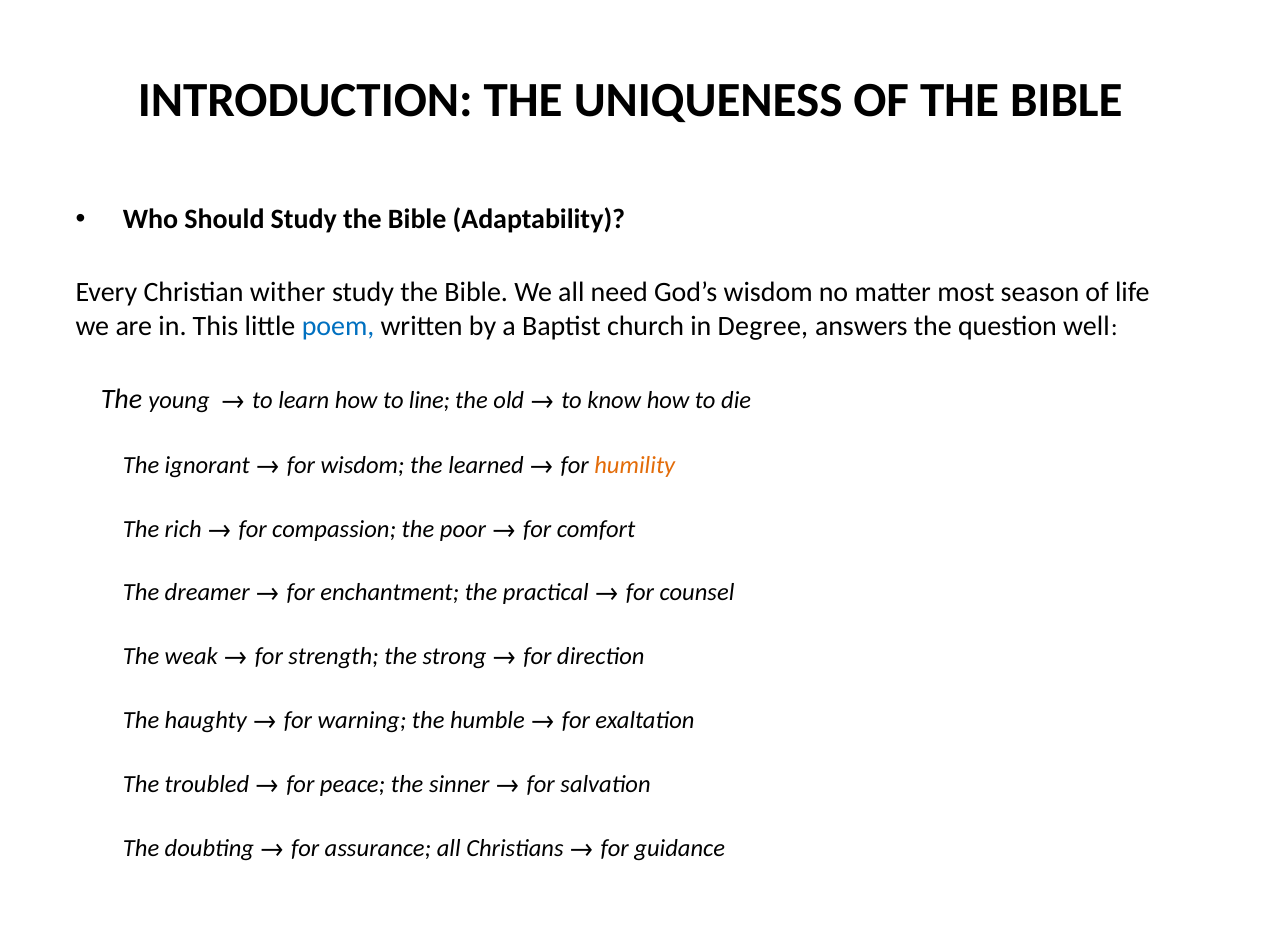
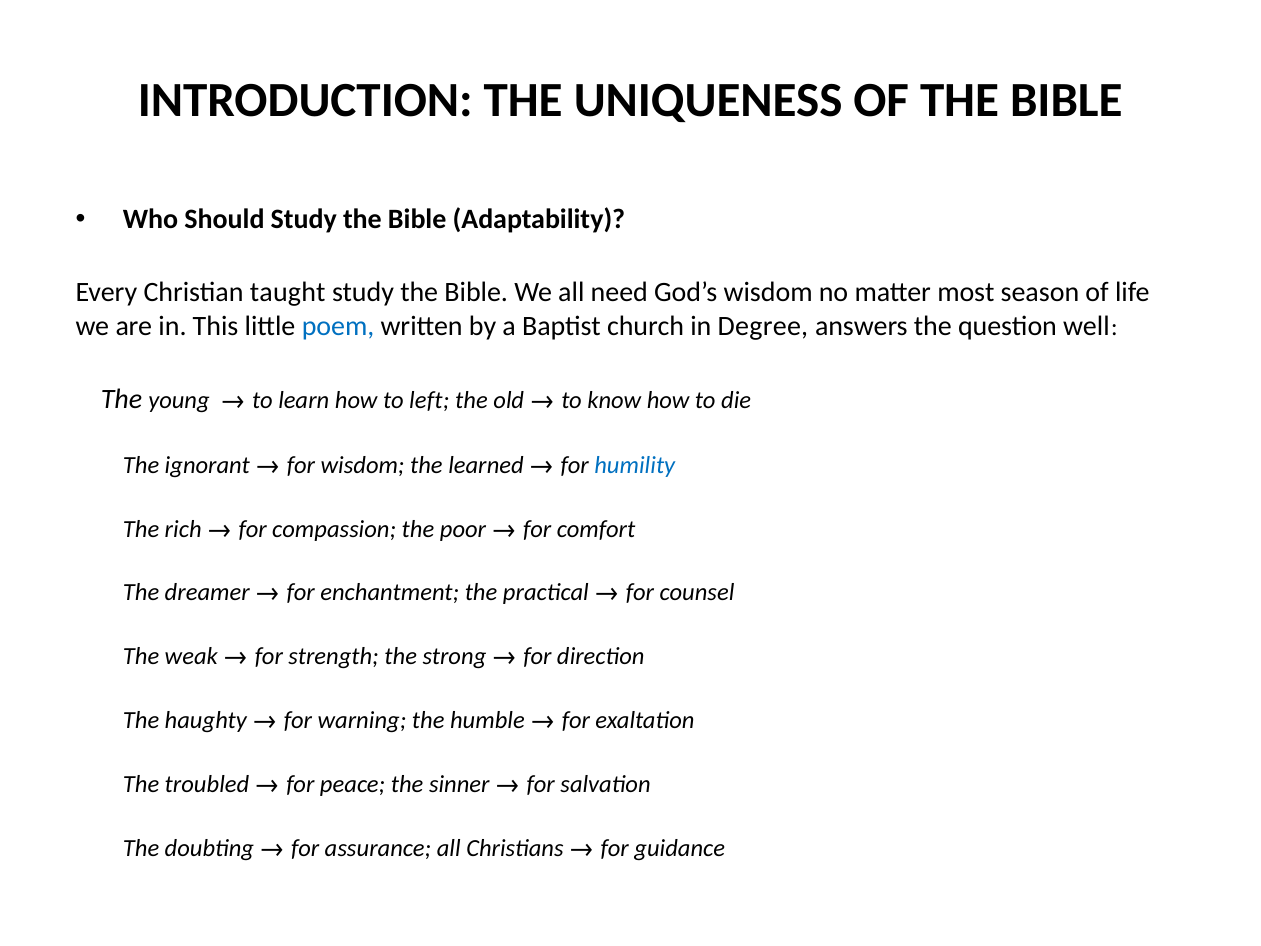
wither: wither -> taught (288, 292)
line: line -> left (429, 401)
humility colour: orange -> blue (635, 465)
